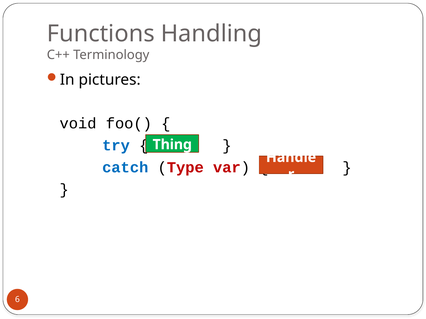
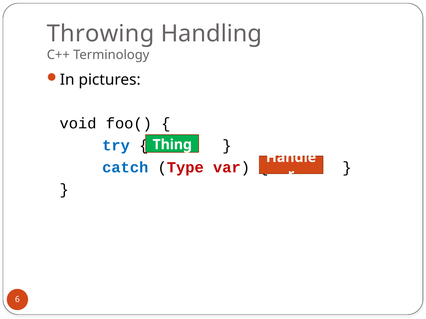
Functions: Functions -> Throwing (101, 34)
